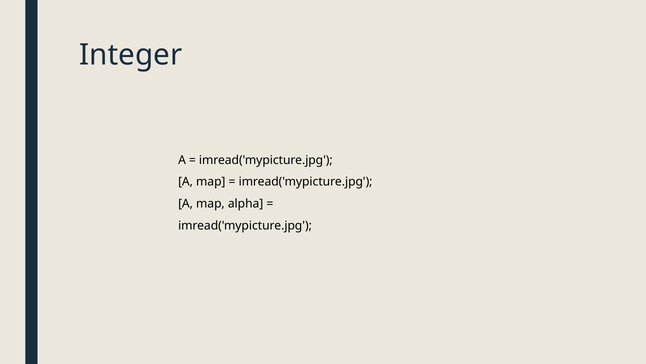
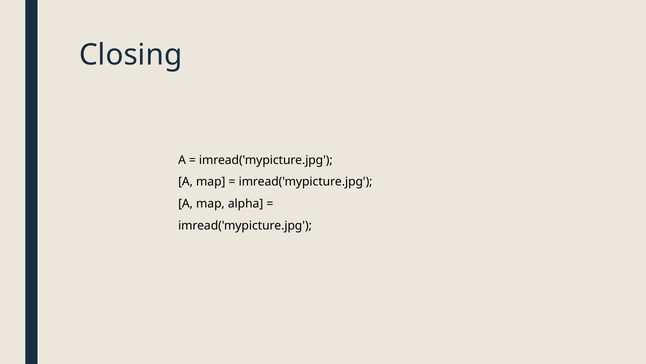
Integer: Integer -> Closing (131, 55)
